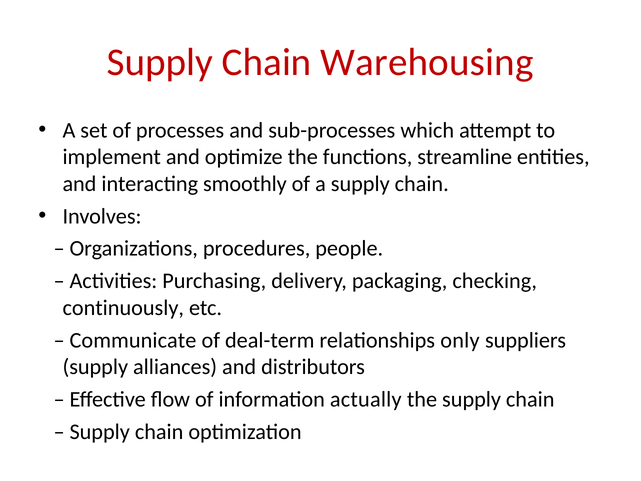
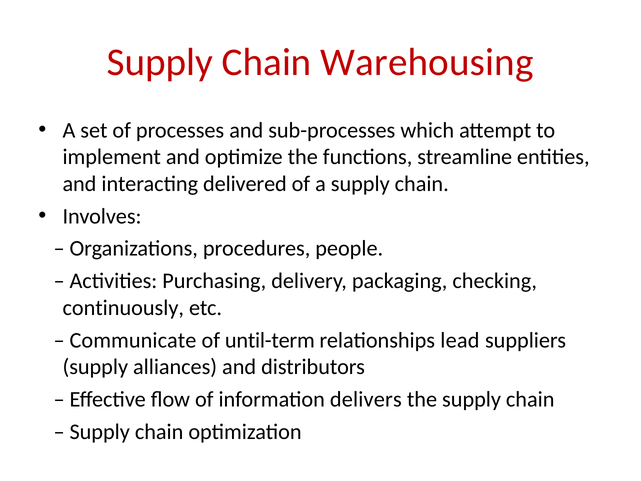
smoothly: smoothly -> delivered (245, 184)
deal-term: deal-term -> until-term (270, 340)
only: only -> lead (460, 340)
actually: actually -> delivers (366, 399)
